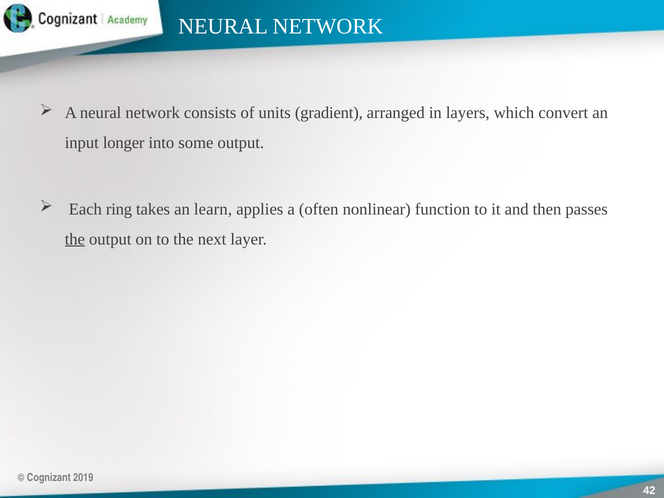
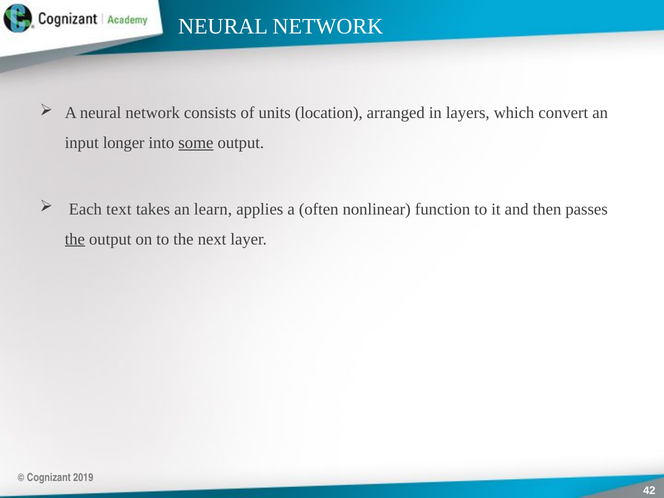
gradient: gradient -> location (329, 113)
some underline: none -> present (196, 143)
ring: ring -> text (119, 209)
